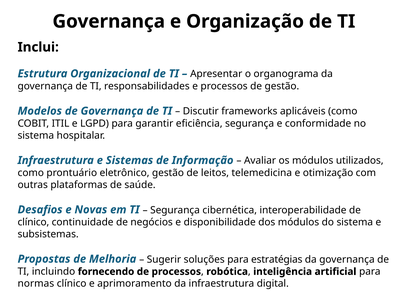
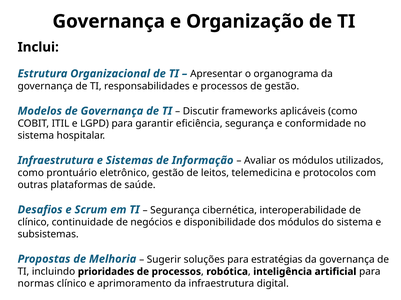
otimização: otimização -> protocolos (328, 173)
Novas: Novas -> Scrum (91, 210)
fornecendo: fornecendo -> prioridades (106, 272)
